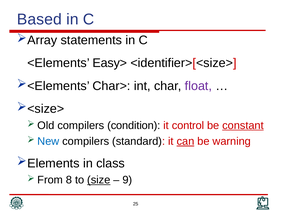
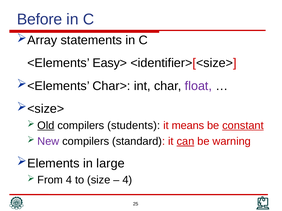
Based: Based -> Before (40, 19)
Old underline: none -> present (46, 126)
condition: condition -> students (134, 126)
control: control -> means (188, 126)
New colour: blue -> purple (48, 142)
class: class -> large (110, 164)
From 8: 8 -> 4 (69, 180)
size underline: present -> none (99, 180)
9: 9 -> 4 (127, 180)
